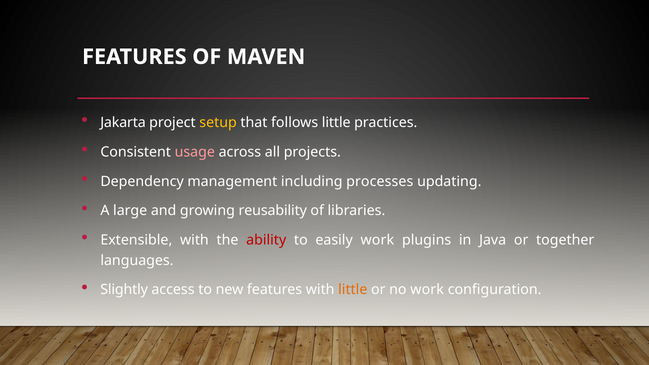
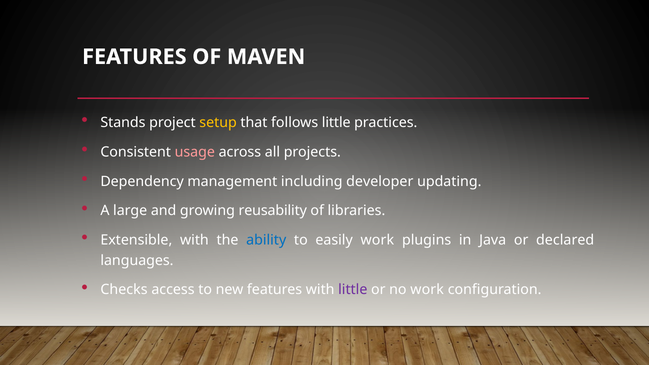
Jakarta: Jakarta -> Stands (123, 123)
processes: processes -> developer (380, 181)
ability colour: red -> blue (266, 240)
together: together -> declared (565, 240)
Slightly: Slightly -> Checks (124, 290)
little colour: orange -> purple (353, 290)
